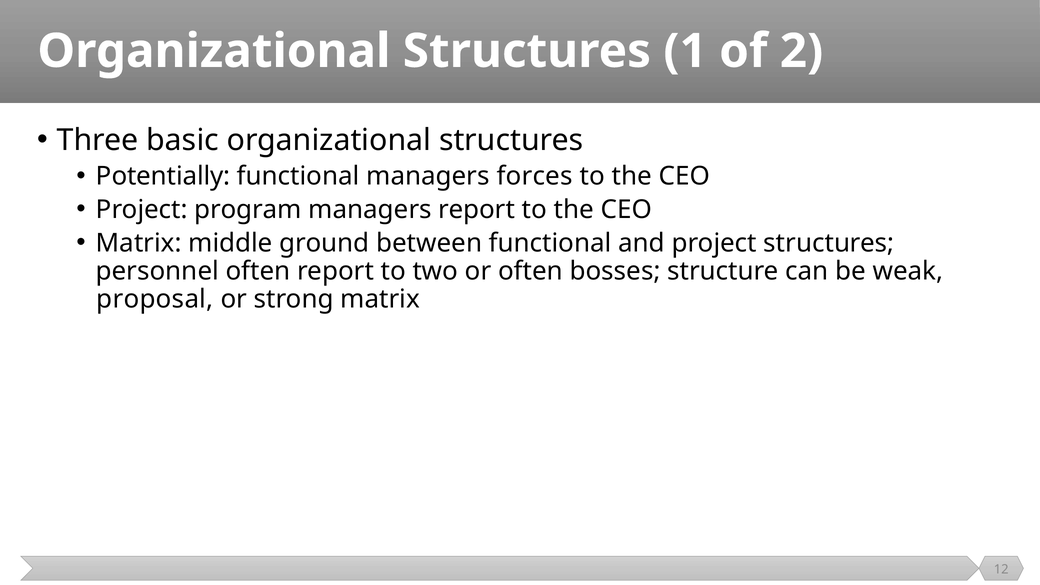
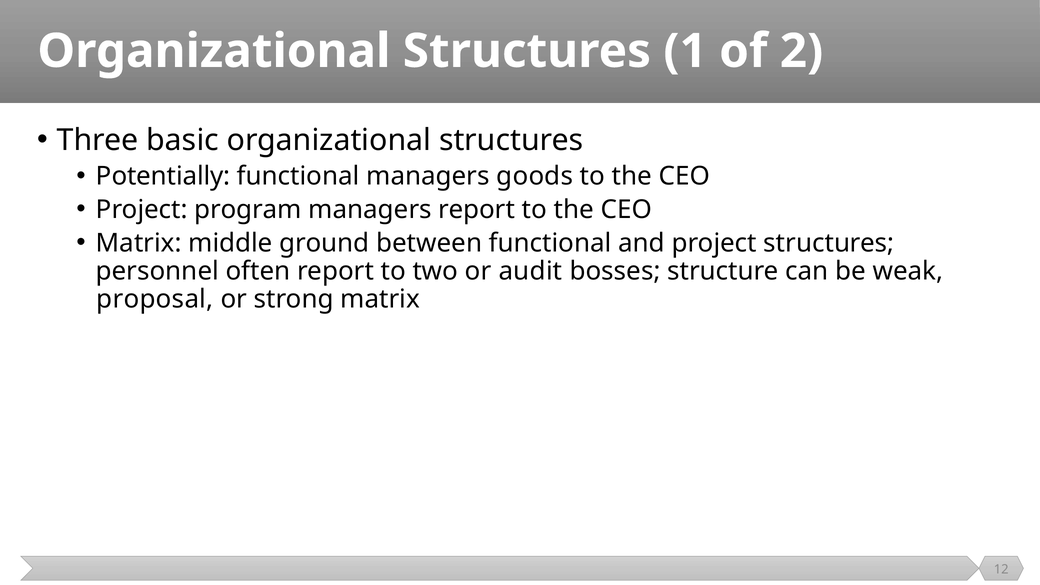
forces: forces -> goods (535, 176)
or often: often -> audit (530, 271)
